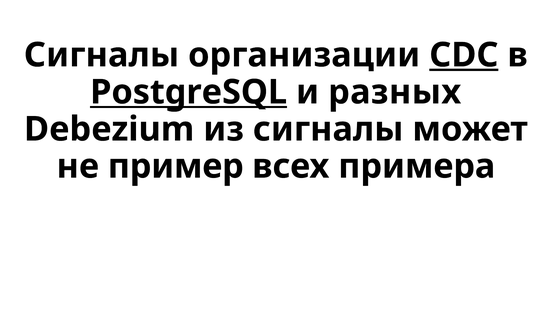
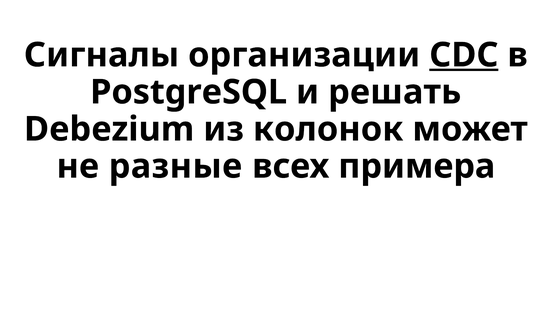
PostgreSQL underline: present -> none (189, 92)
разных: разных -> решать (395, 92)
из сигналы: сигналы -> колонок (328, 129)
пример: пример -> разные (175, 166)
